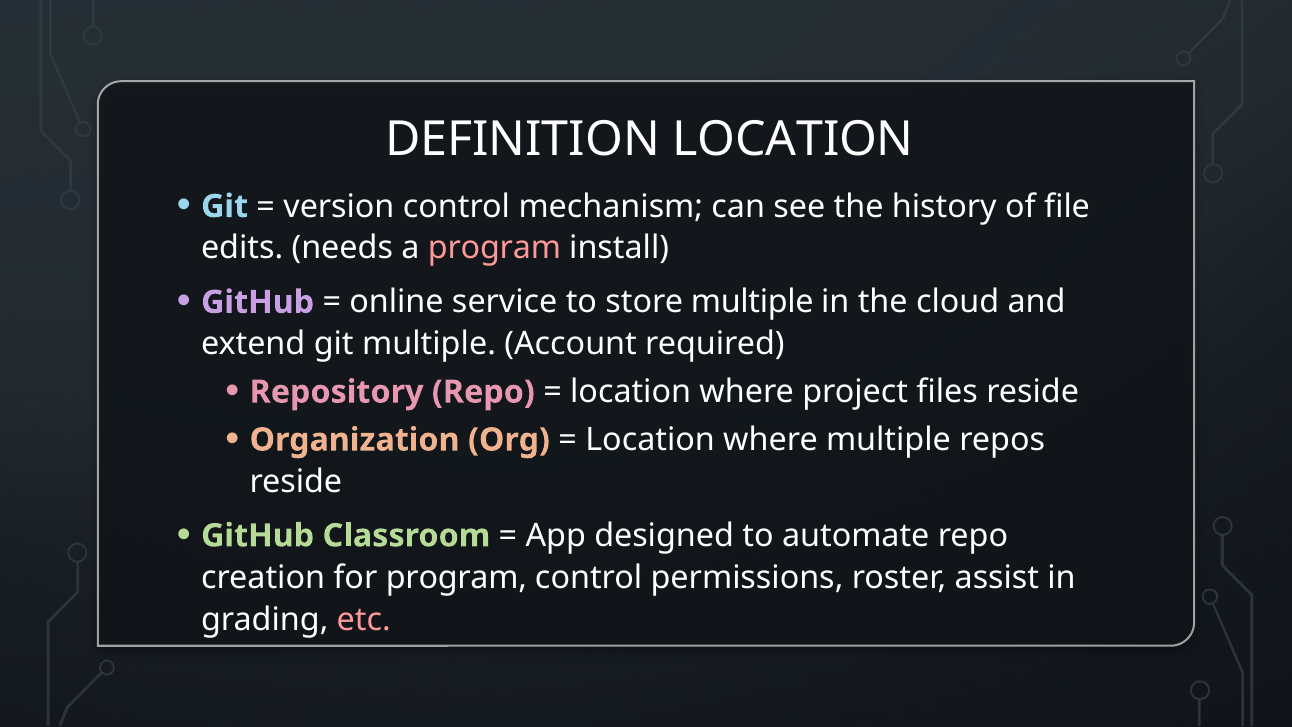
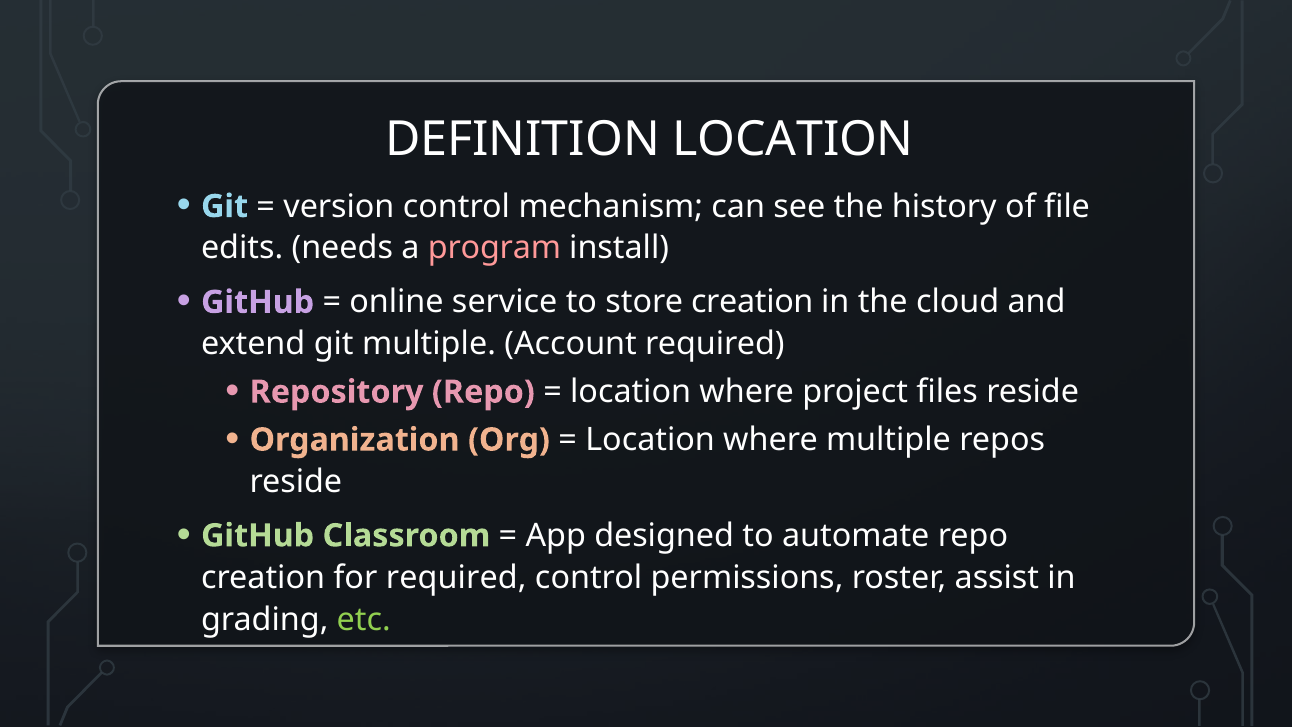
store multiple: multiple -> creation (752, 302)
for program: program -> required (456, 577)
etc colour: pink -> light green (364, 619)
